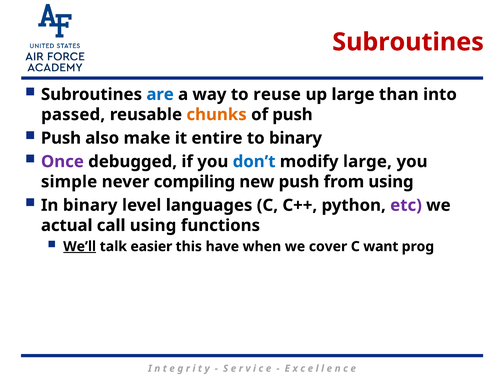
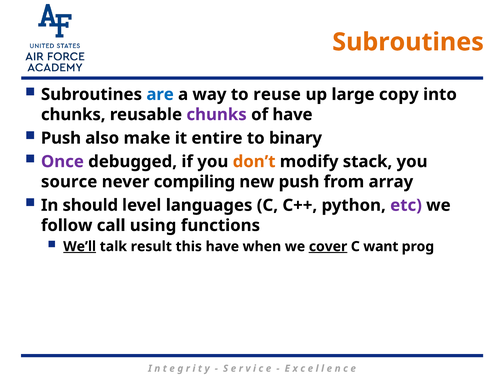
Subroutines colour: red -> orange (408, 42)
than: than -> copy (399, 94)
passed: passed -> chunks (73, 115)
chunks colour: orange -> purple (217, 115)
of push: push -> have (292, 115)
don’t colour: blue -> orange (254, 162)
modify large: large -> stack (368, 162)
simple: simple -> source (69, 182)
from using: using -> array (391, 182)
In binary: binary -> should (90, 205)
actual: actual -> follow (67, 225)
easier: easier -> result (151, 247)
cover underline: none -> present (328, 247)
